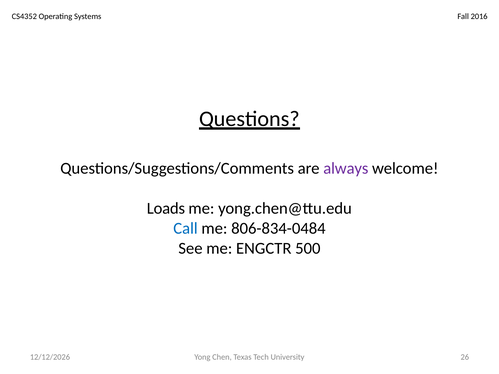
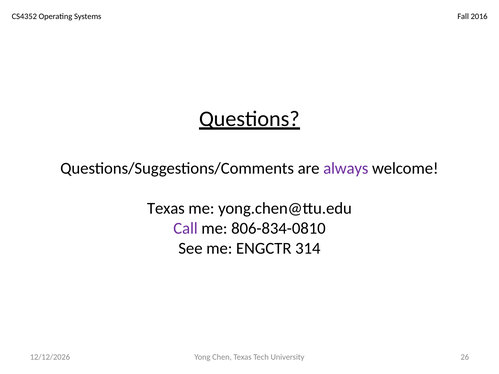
Loads: Loads -> Texas (166, 209)
Call colour: blue -> purple (185, 228)
806-834-0484: 806-834-0484 -> 806-834-0810 (278, 228)
500: 500 -> 314 (308, 248)
